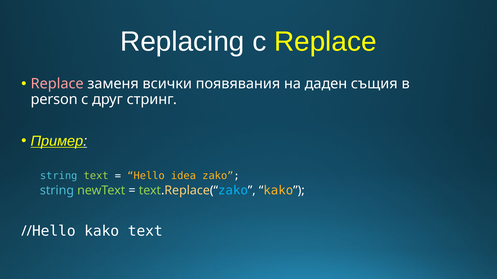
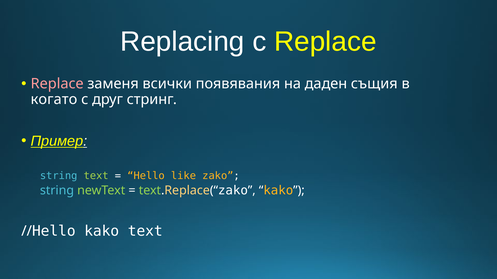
person: person -> когато (54, 100)
idea: idea -> like (183, 176)
zako colour: light blue -> white (233, 191)
